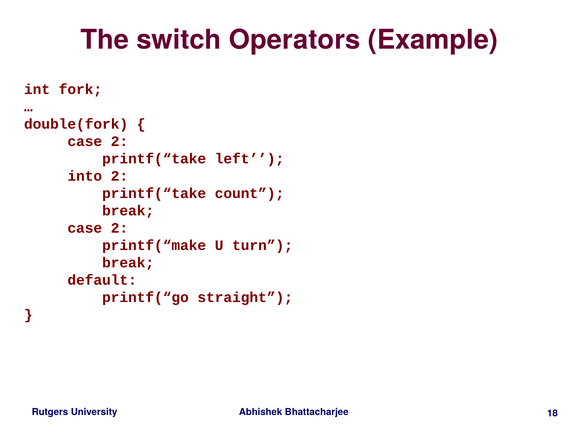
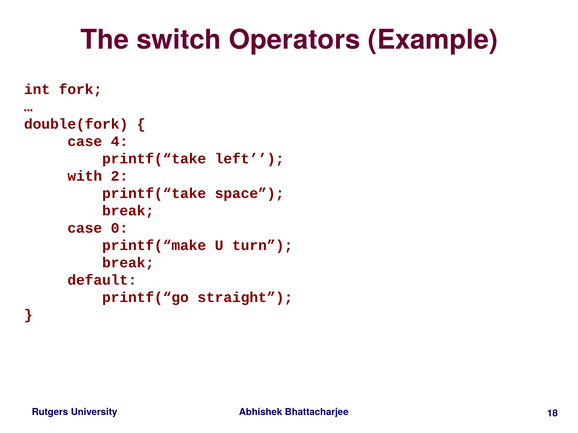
2: 2 -> 4 (119, 142)
into: into -> with (85, 176)
count: count -> space (249, 194)
2: 2 -> 0 (119, 228)
